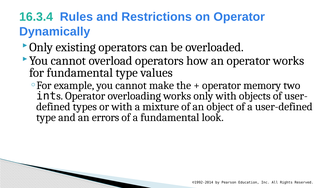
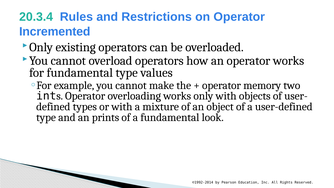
16.3.4: 16.3.4 -> 20.3.4 (36, 17)
Dynamically: Dynamically -> Incremented (55, 32)
errors: errors -> prints (106, 117)
